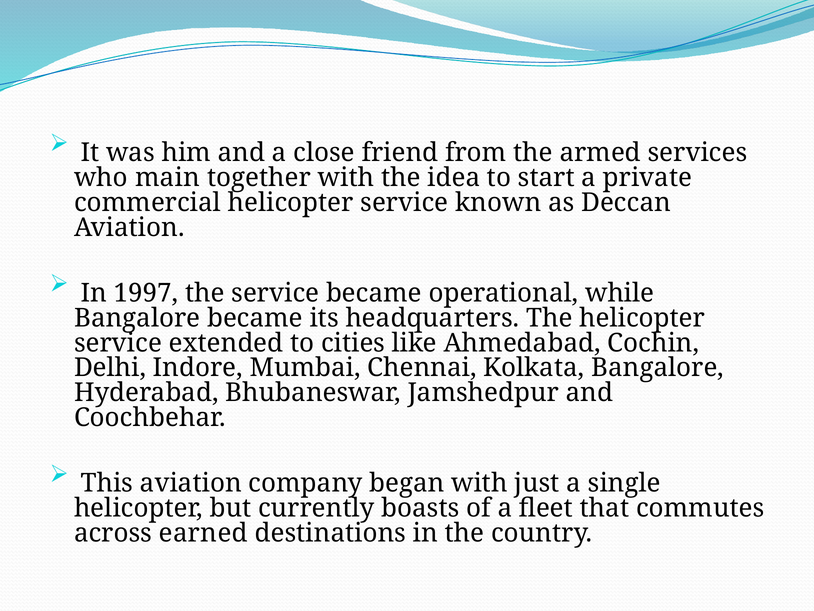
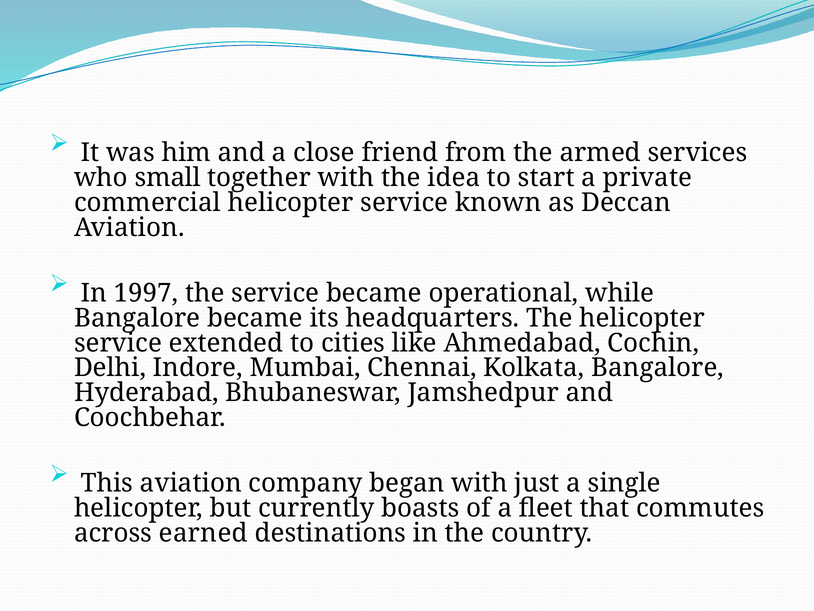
main: main -> small (168, 177)
